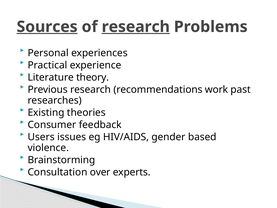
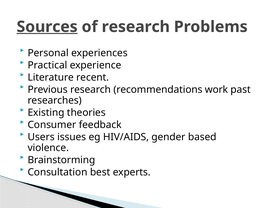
research underline: present -> none (136, 27)
theory: theory -> recent (93, 77)
over: over -> best (100, 172)
